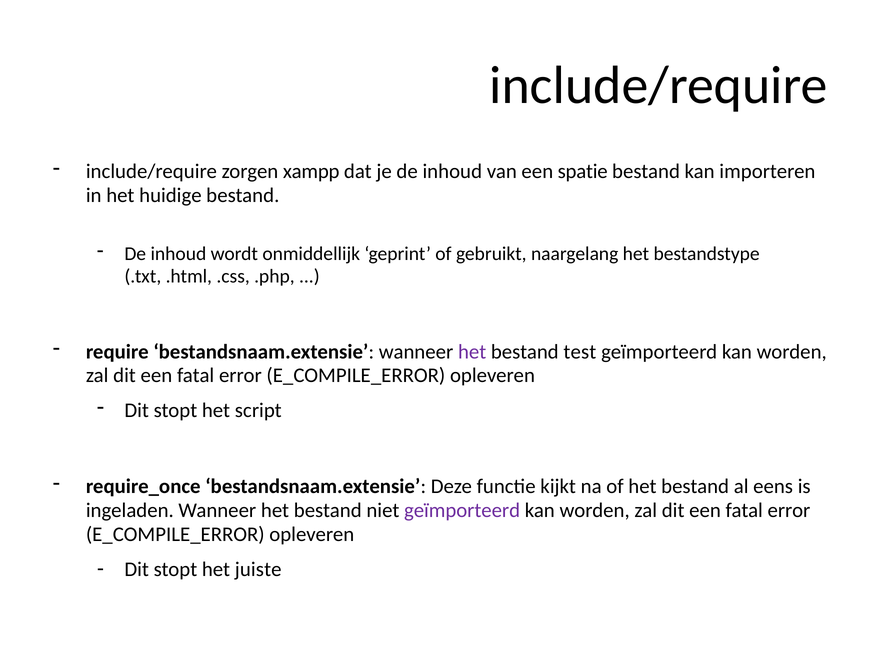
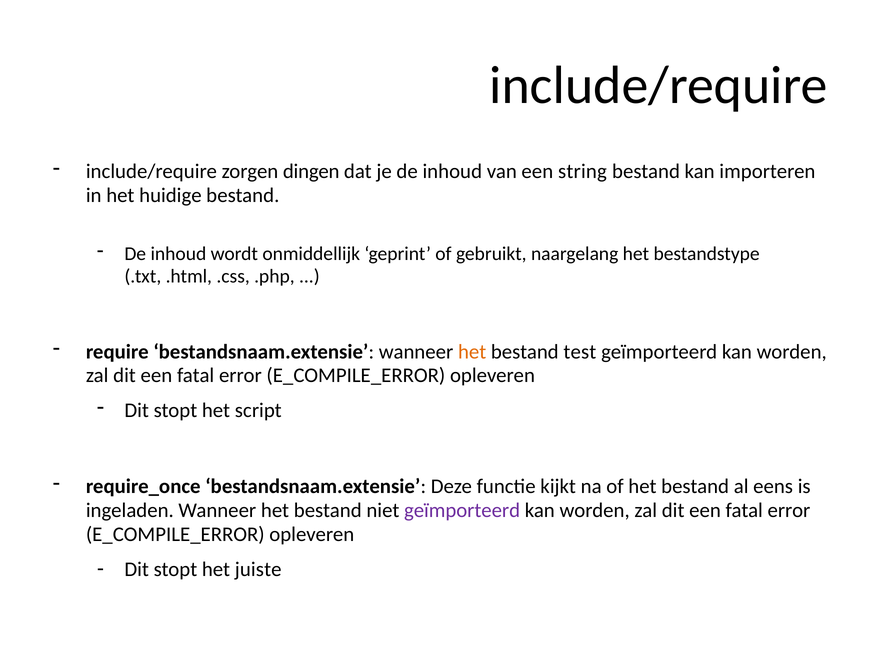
xampp: xampp -> dingen (311, 172)
spatie: spatie -> string (582, 172)
het colour: purple -> orange (472, 351)
